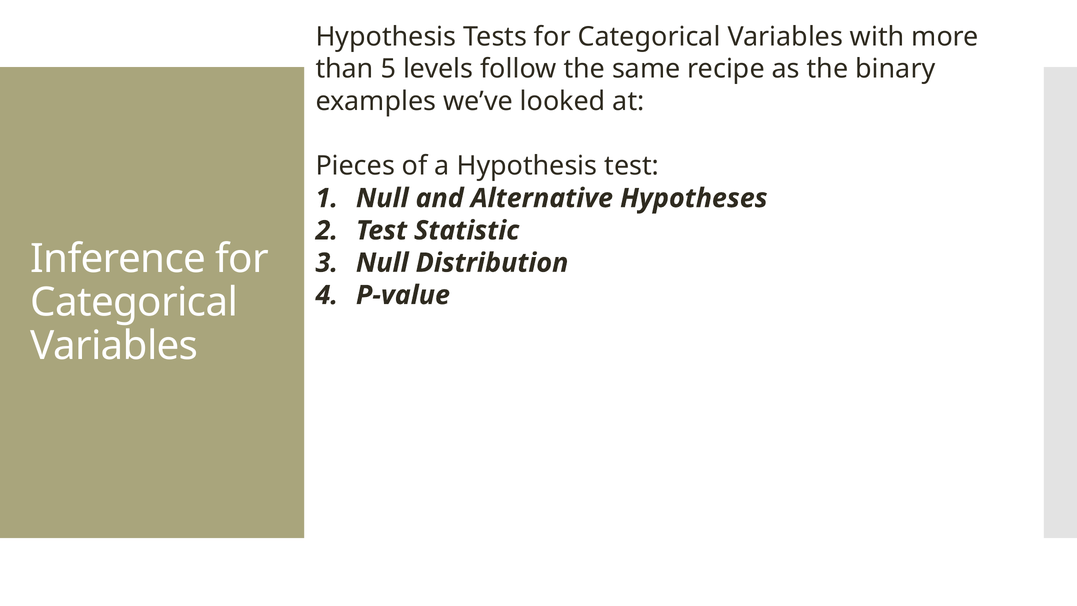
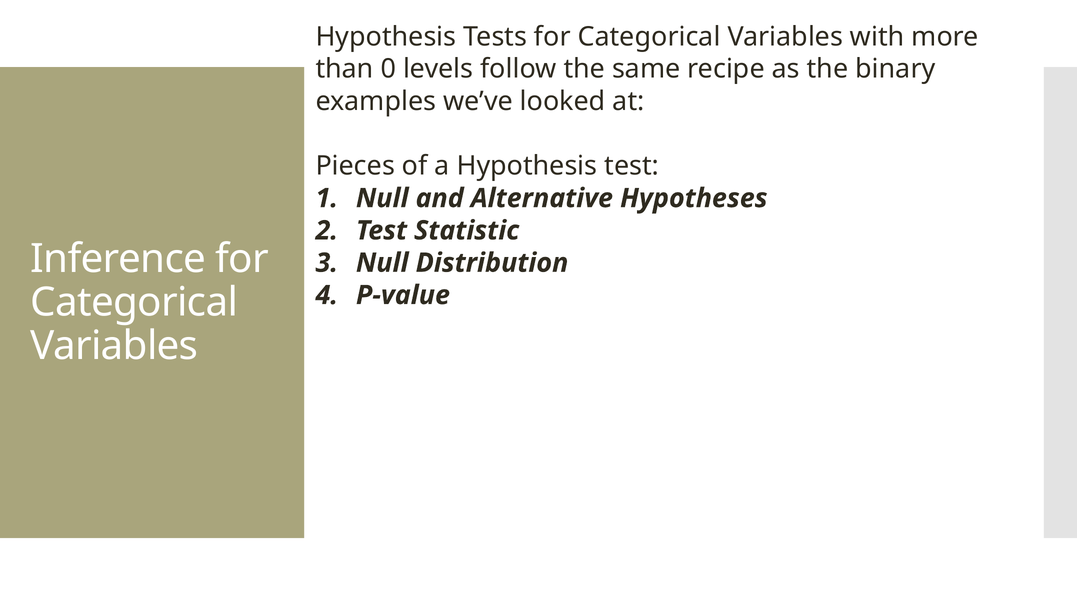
5: 5 -> 0 (388, 69)
